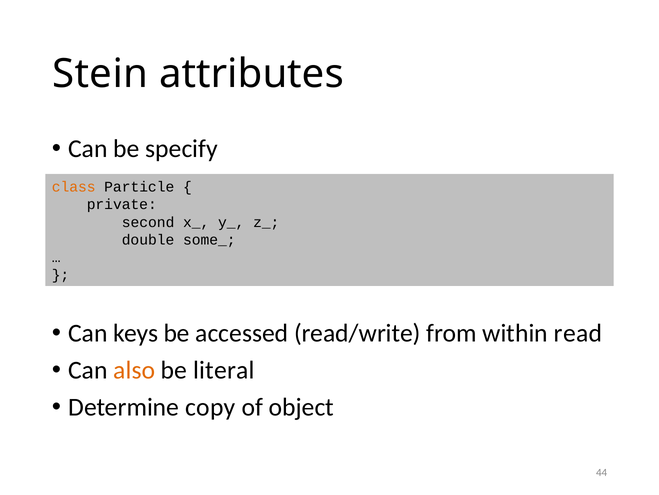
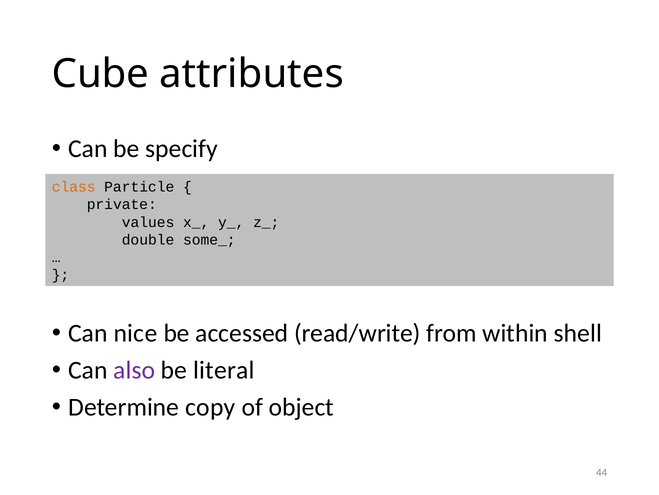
Stein: Stein -> Cube (100, 74)
second: second -> values (148, 222)
keys: keys -> nice (135, 333)
read: read -> shell (578, 333)
also colour: orange -> purple (134, 370)
